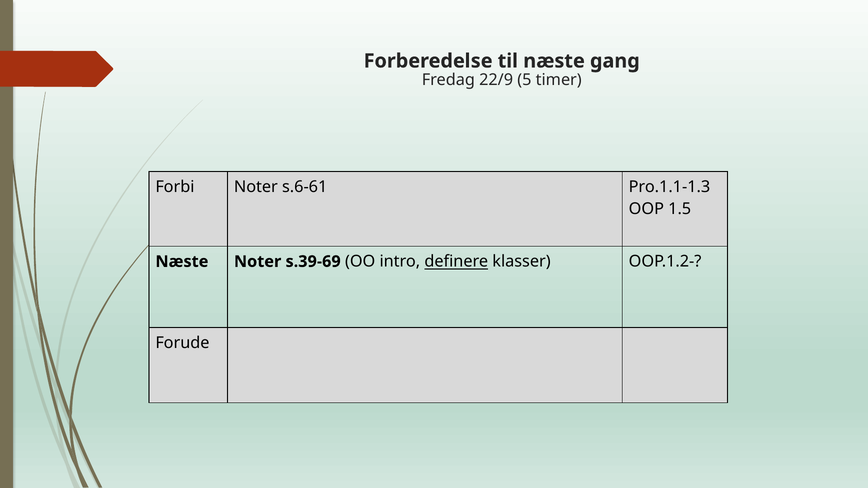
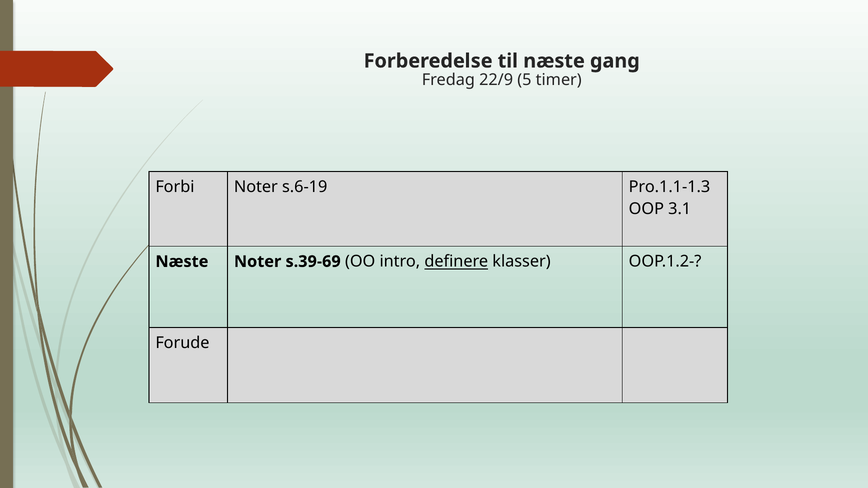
s.6-61: s.6-61 -> s.6-19 (305, 187)
1.5: 1.5 -> 3.1 (680, 209)
